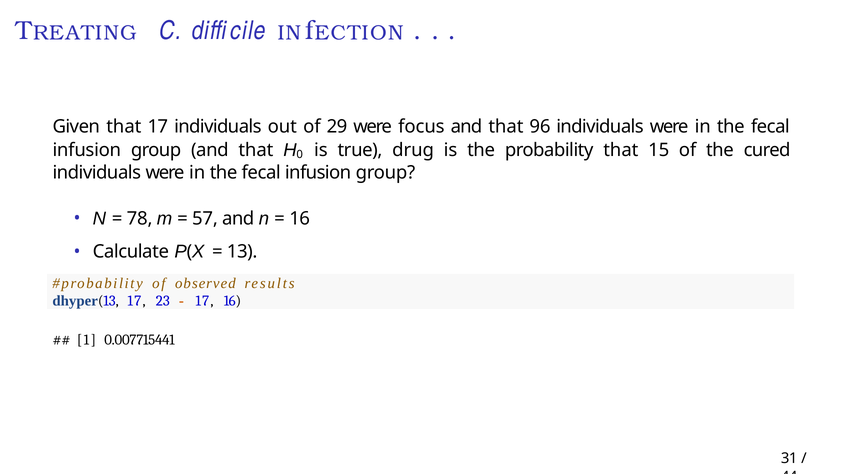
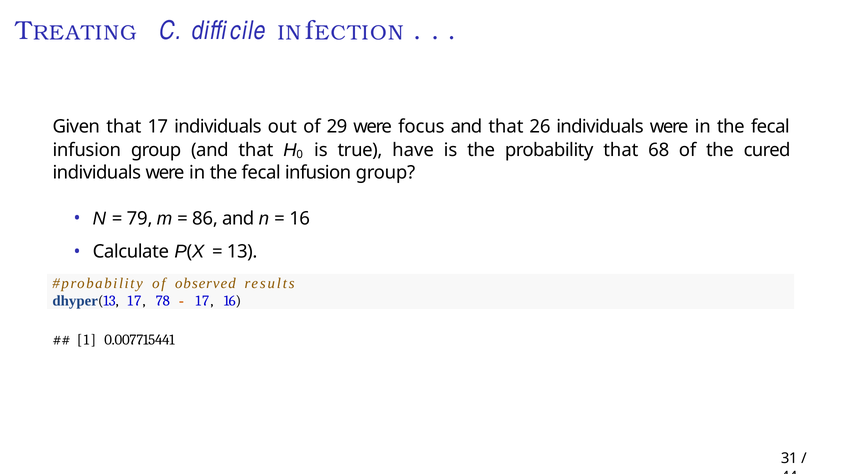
96: 96 -> 26 (540, 127)
drug: drug -> have (413, 150)
15: 15 -> 68 (659, 150)
78: 78 -> 79 (140, 218)
57: 57 -> 86 (205, 218)
23: 23 -> 78 (163, 301)
